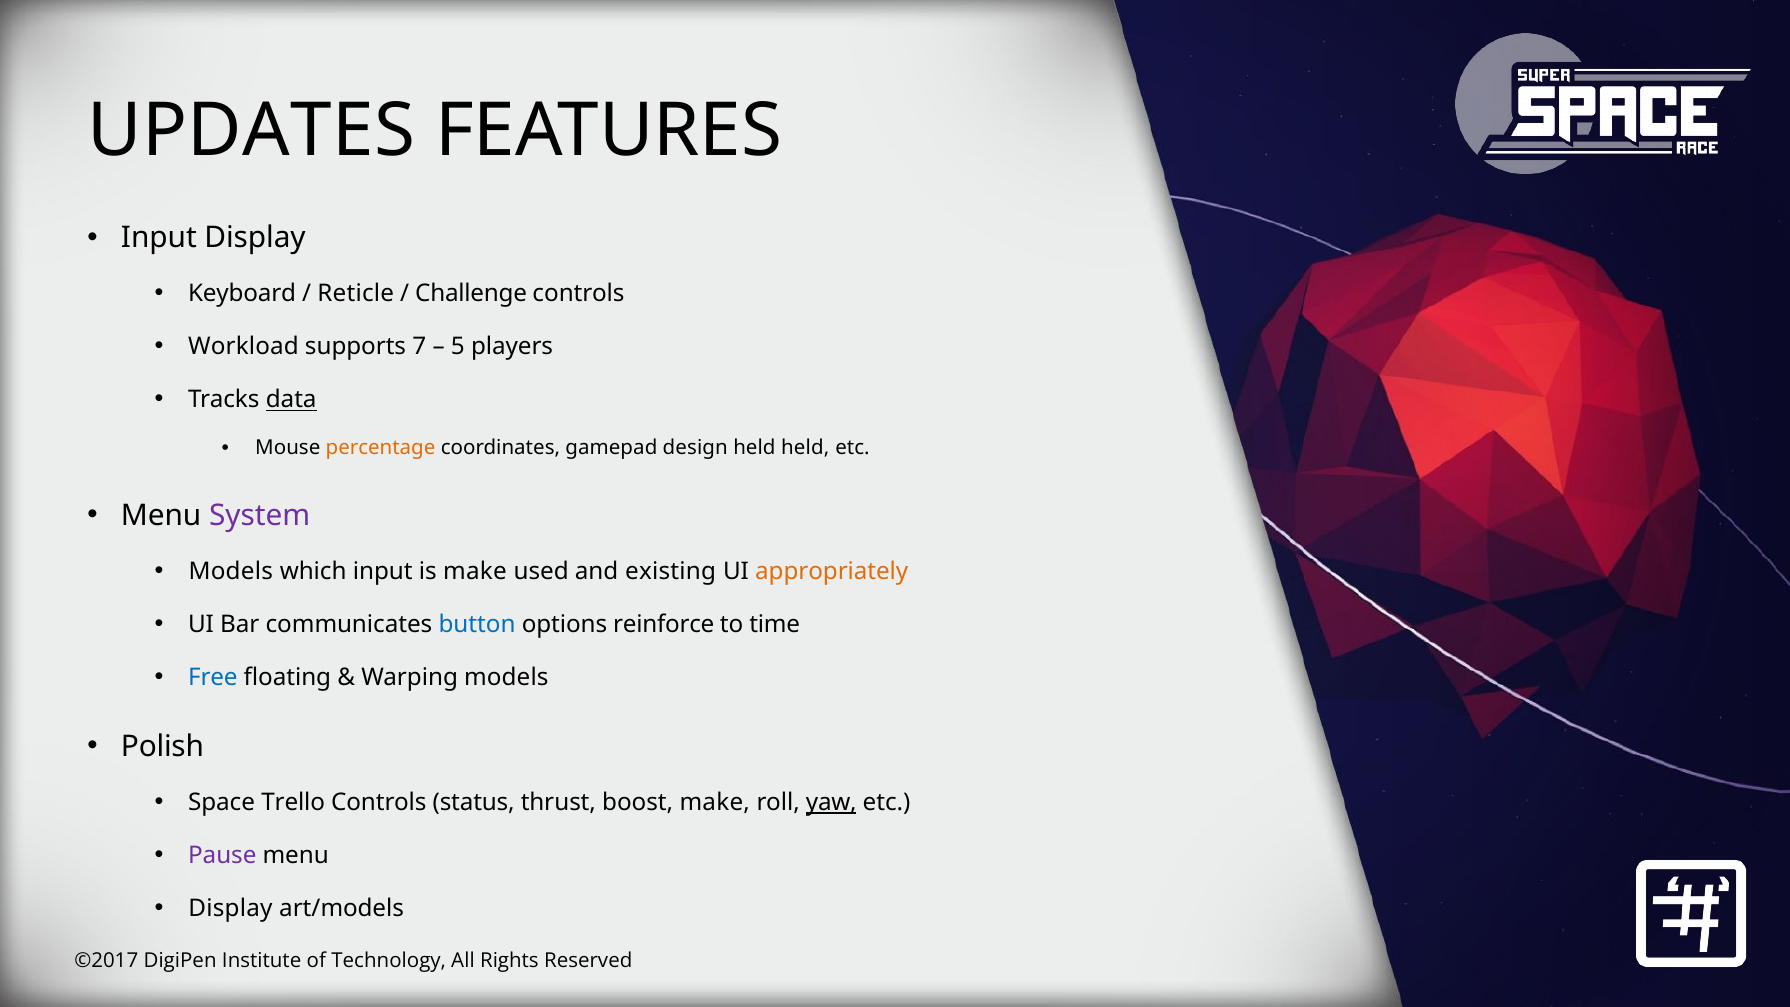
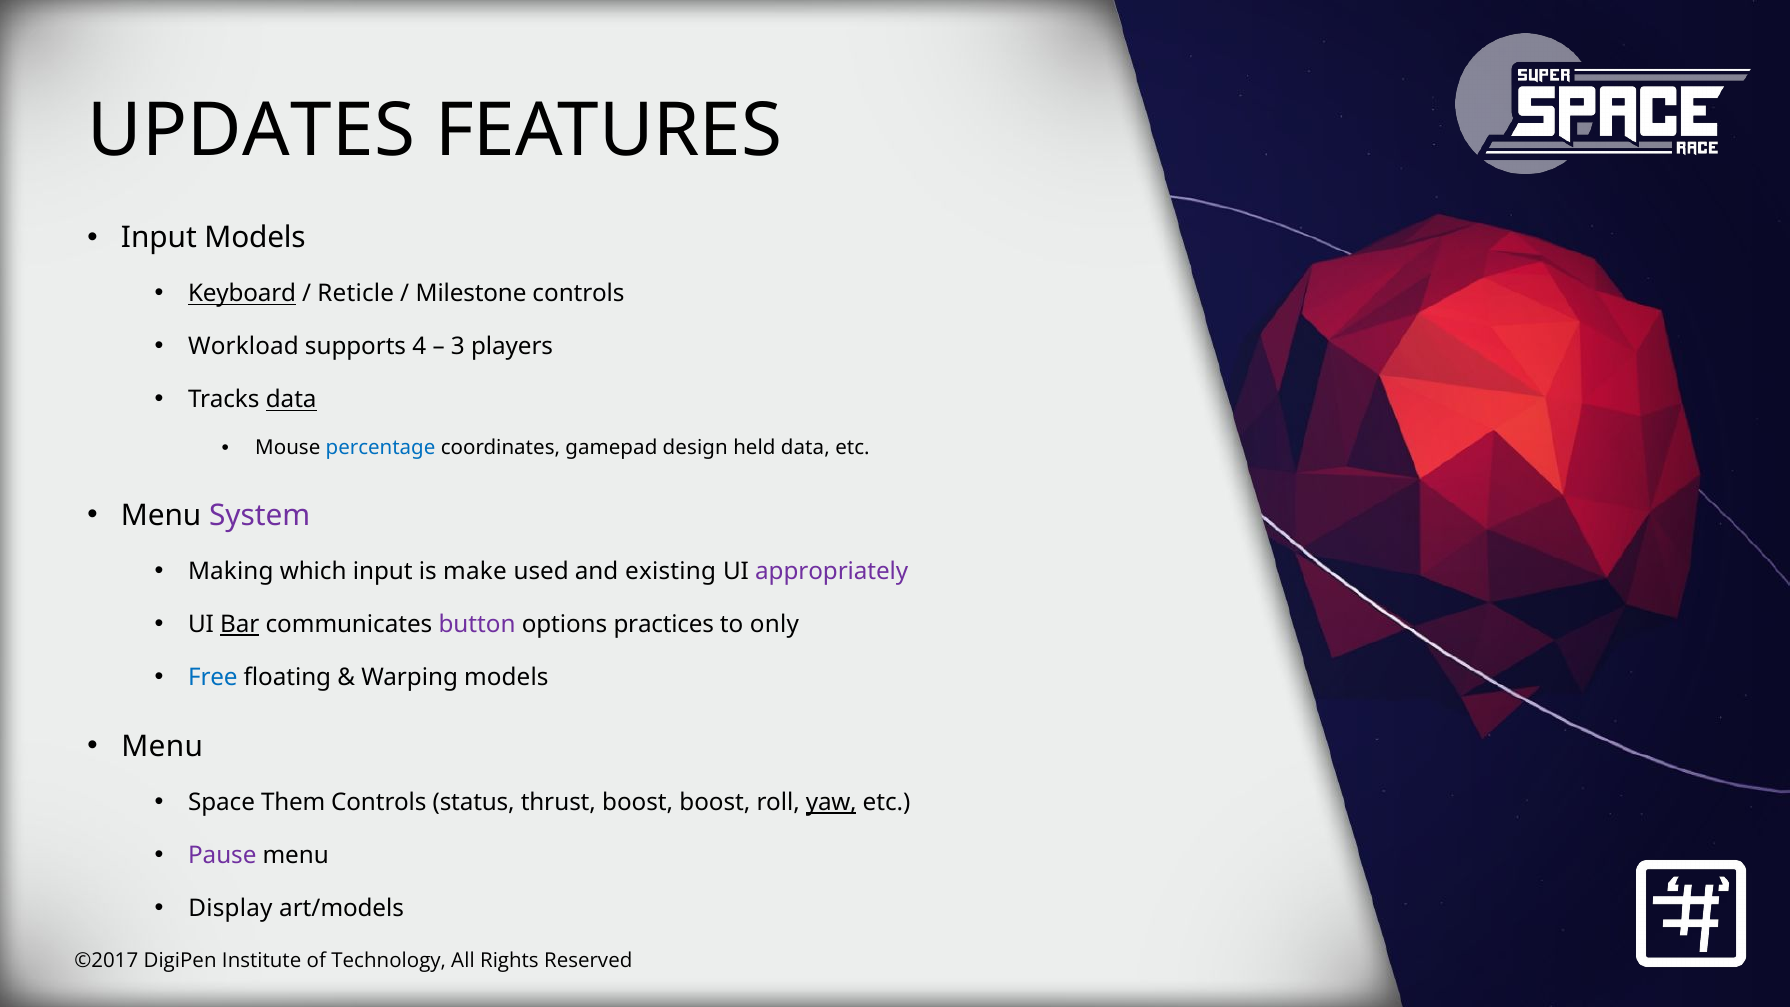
Input Display: Display -> Models (255, 238)
Keyboard underline: none -> present (242, 294)
Challenge: Challenge -> Milestone (471, 294)
7: 7 -> 4 (419, 347)
5: 5 -> 3 (458, 347)
percentage colour: orange -> blue (381, 448)
held held: held -> data (805, 448)
Models: Models -> Making (231, 571)
appropriately colour: orange -> purple (832, 571)
Bar underline: none -> present (240, 624)
button colour: blue -> purple (477, 624)
reinforce: reinforce -> practices (664, 624)
time: time -> only (774, 624)
Polish: Polish -> Menu (162, 747)
Trello: Trello -> Them (293, 803)
boost make: make -> boost (715, 803)
